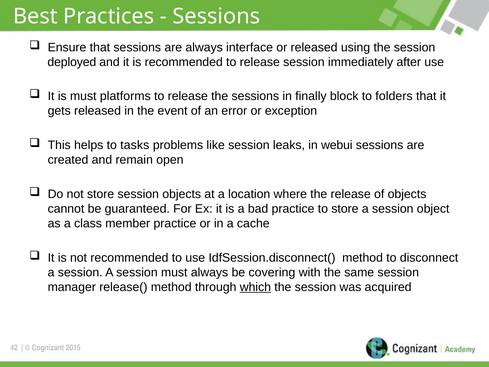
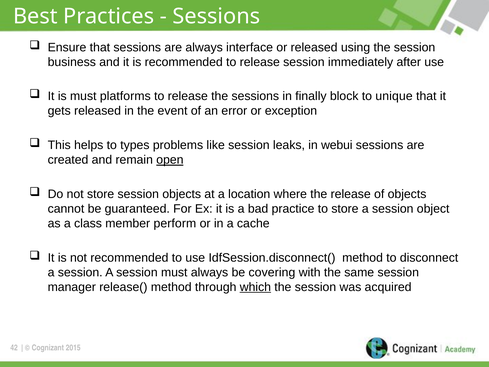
deployed: deployed -> business (72, 62)
folders: folders -> unique (394, 96)
tasks: tasks -> types (135, 145)
open underline: none -> present (170, 160)
member practice: practice -> perform (175, 223)
